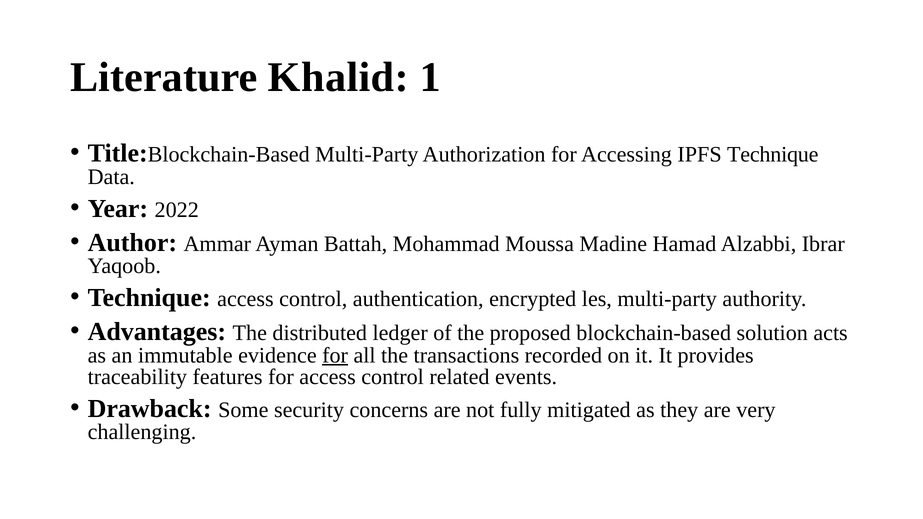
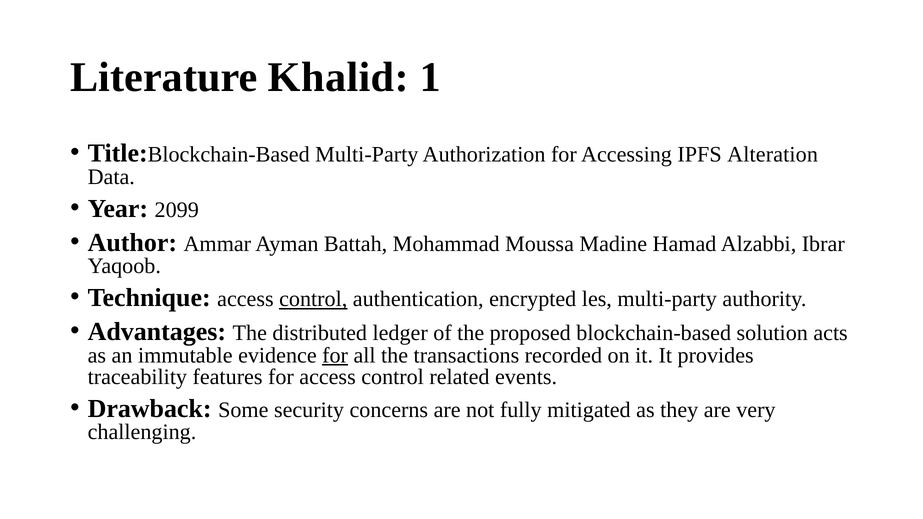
IPFS Technique: Technique -> Alteration (773, 155)
2022: 2022 -> 2099 (177, 210)
control underline: none -> present (313, 299)
